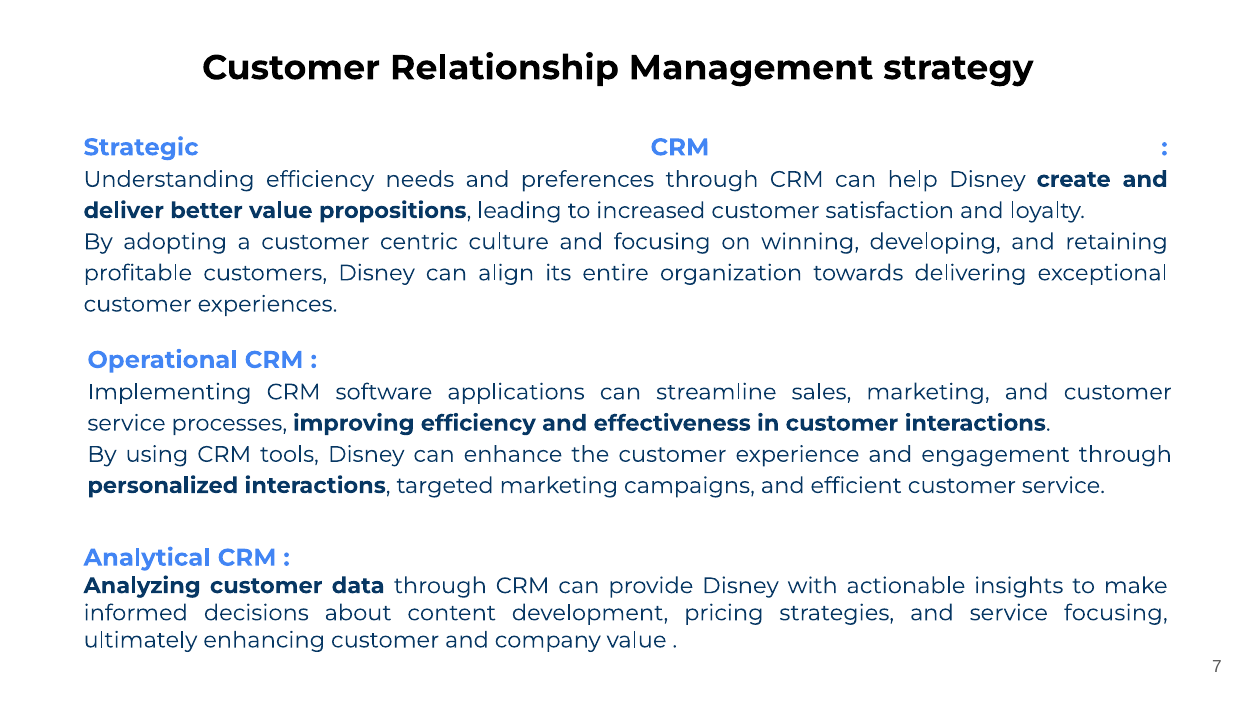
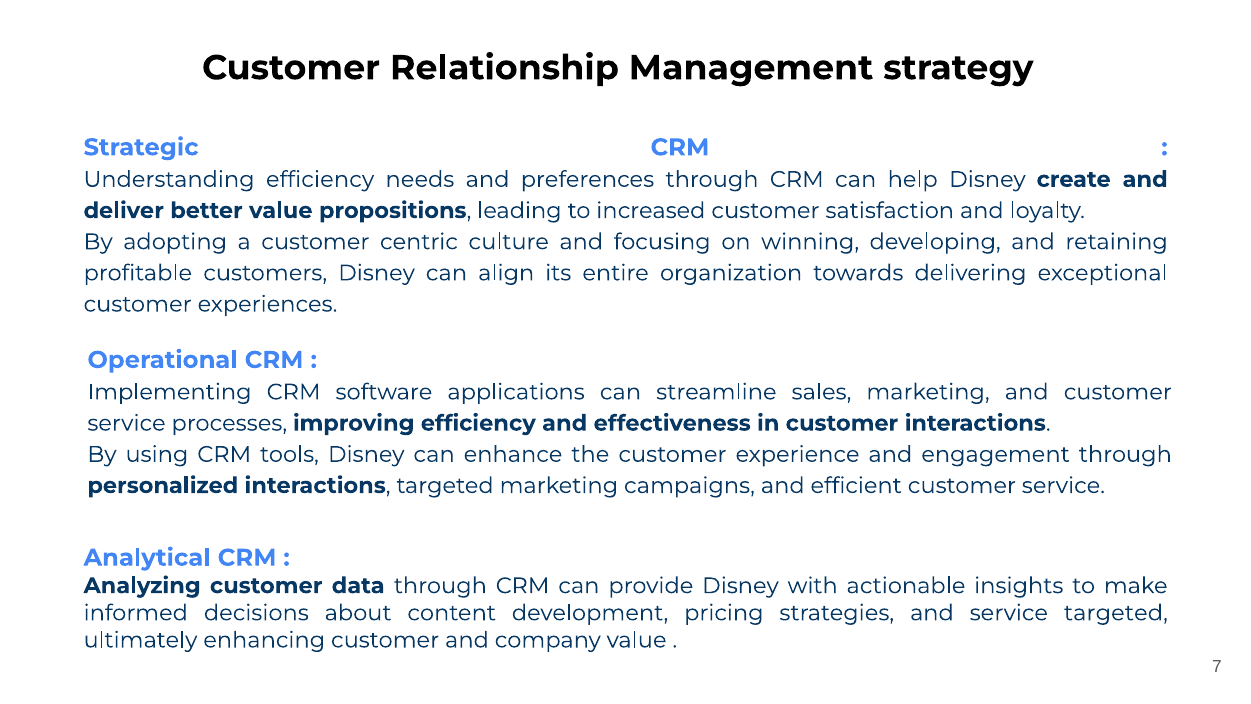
service focusing: focusing -> targeted (1116, 613)
